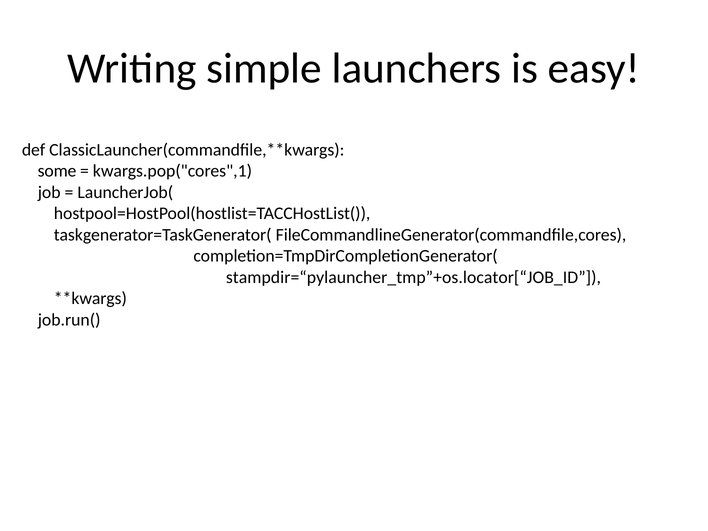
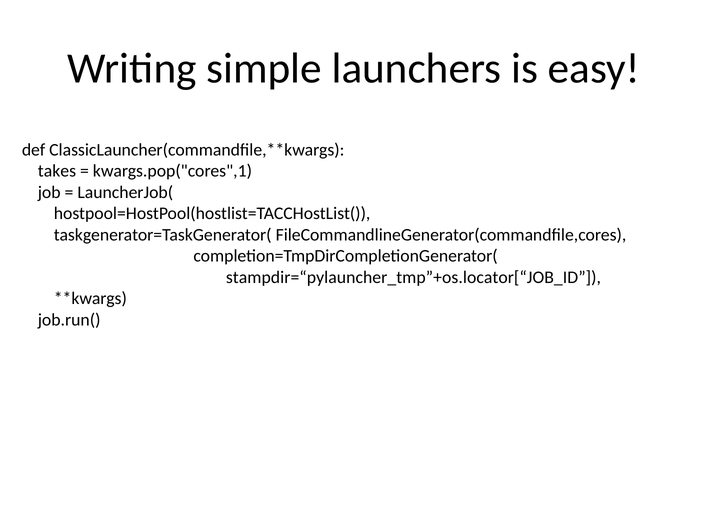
some: some -> takes (57, 171)
